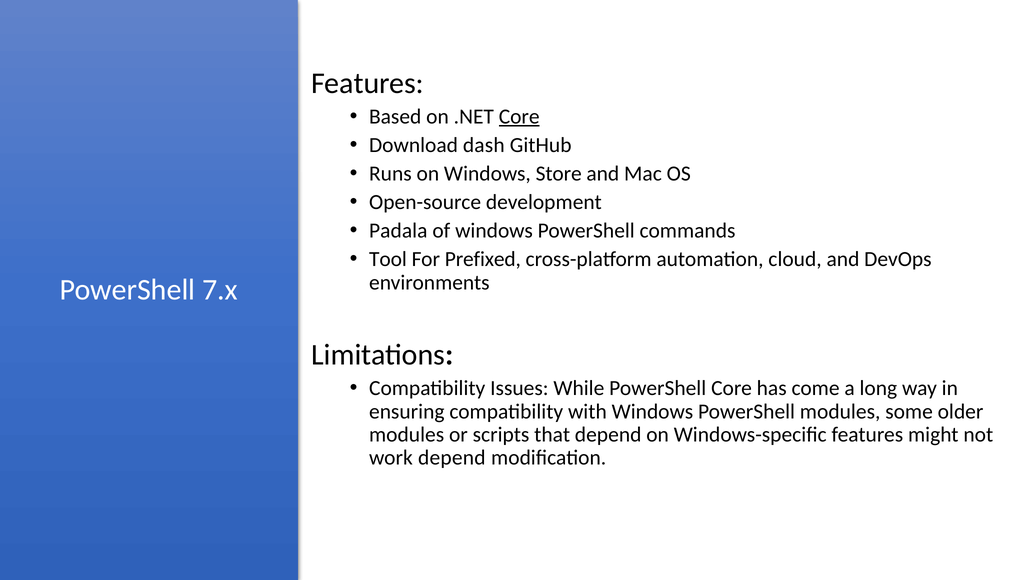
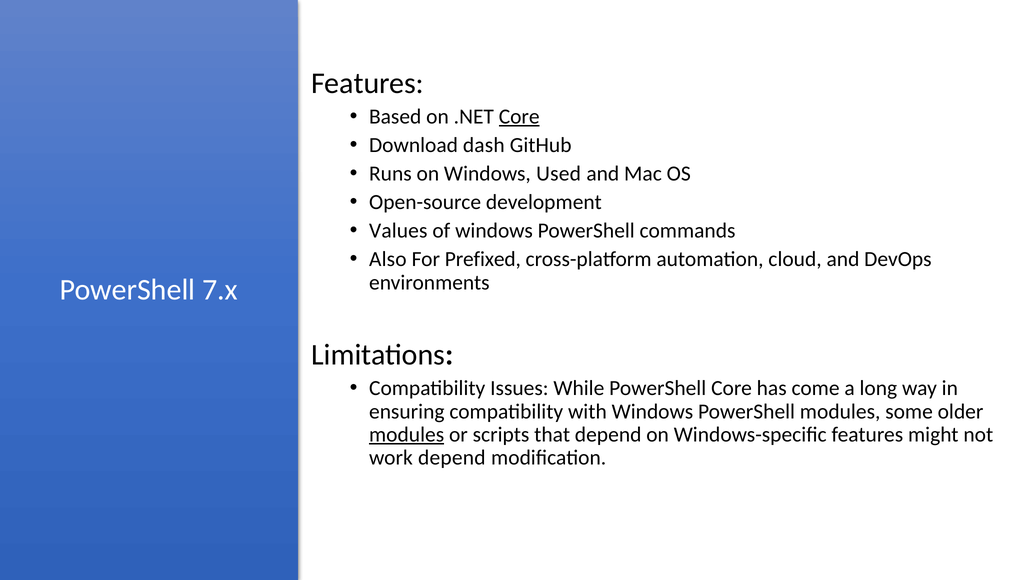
Store: Store -> Used (559, 173)
Padala: Padala -> Values (398, 230)
Tool: Tool -> Also (388, 259)
modules underline: none -> present (407, 434)
